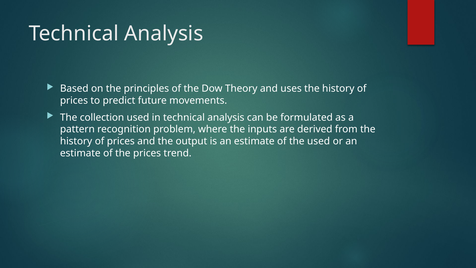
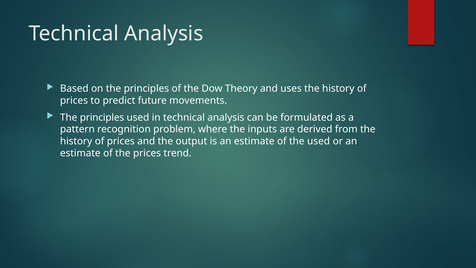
collection: collection -> principles (102, 117)
